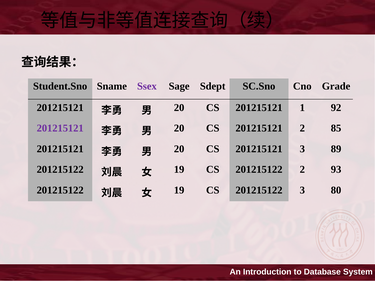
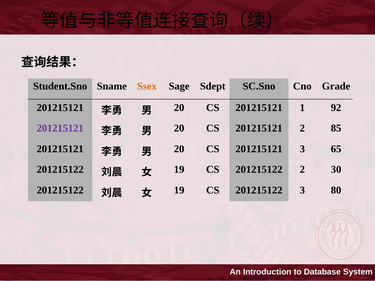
Ssex colour: purple -> orange (147, 86)
89: 89 -> 65 (336, 149)
93: 93 -> 30 (336, 170)
